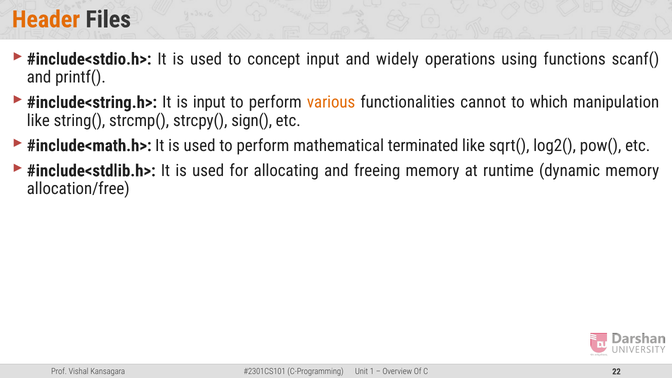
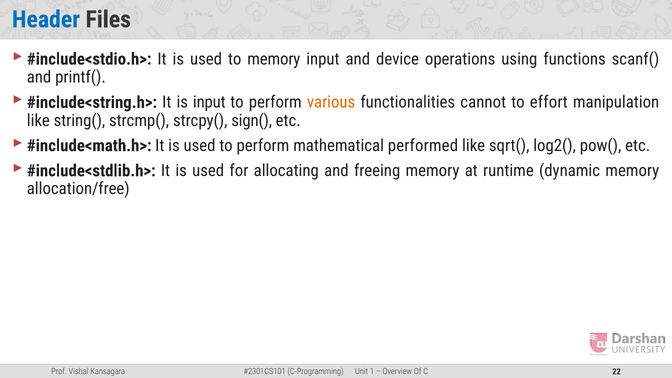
Header colour: orange -> blue (46, 19)
to concept: concept -> memory (274, 59)
widely: widely -> device (398, 59)
which: which -> effort (549, 102)
terminated: terminated -> performed (423, 146)
